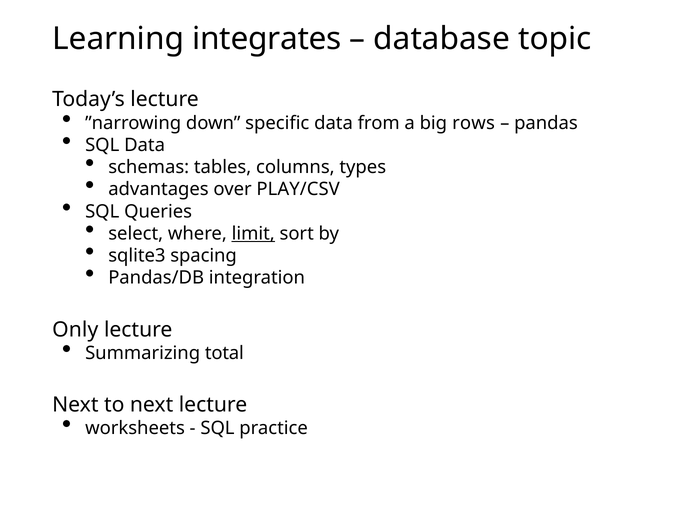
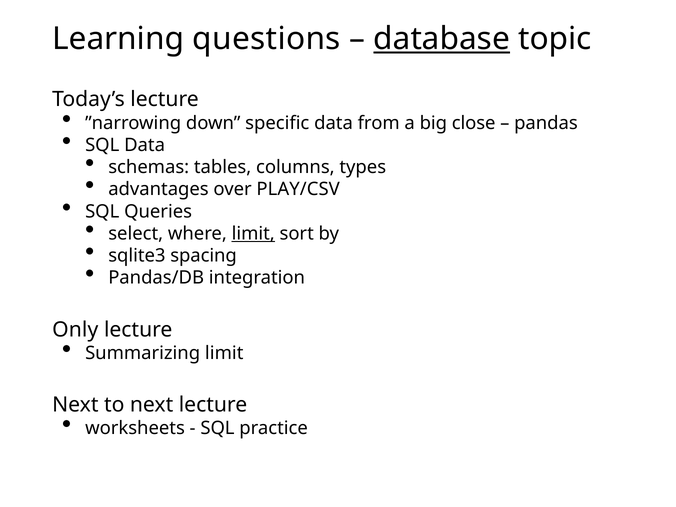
integrates: integrates -> questions (267, 39)
database underline: none -> present (442, 39)
rows: rows -> close (474, 123)
Summarizing total: total -> limit (224, 353)
